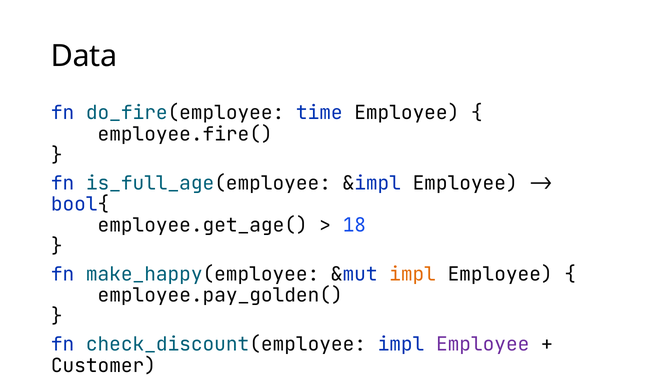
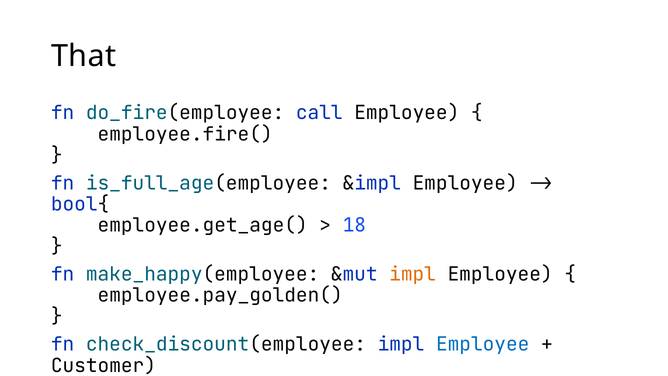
Data: Data -> That (84, 56)
time: time -> call (319, 113)
Employee colour: purple -> blue (483, 344)
